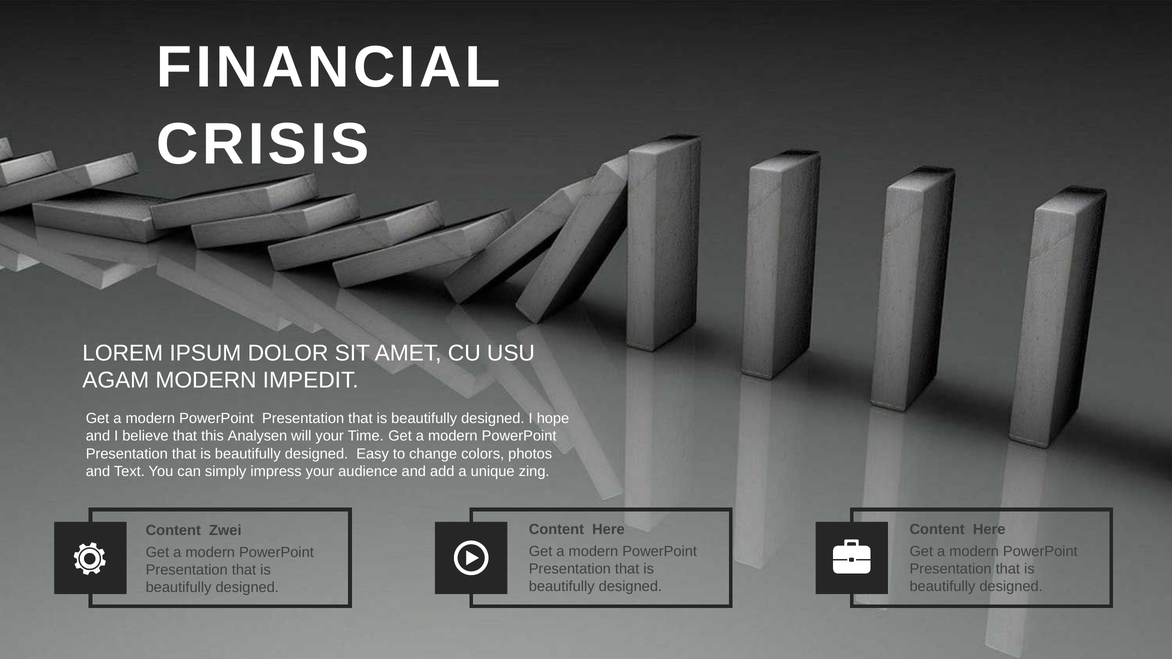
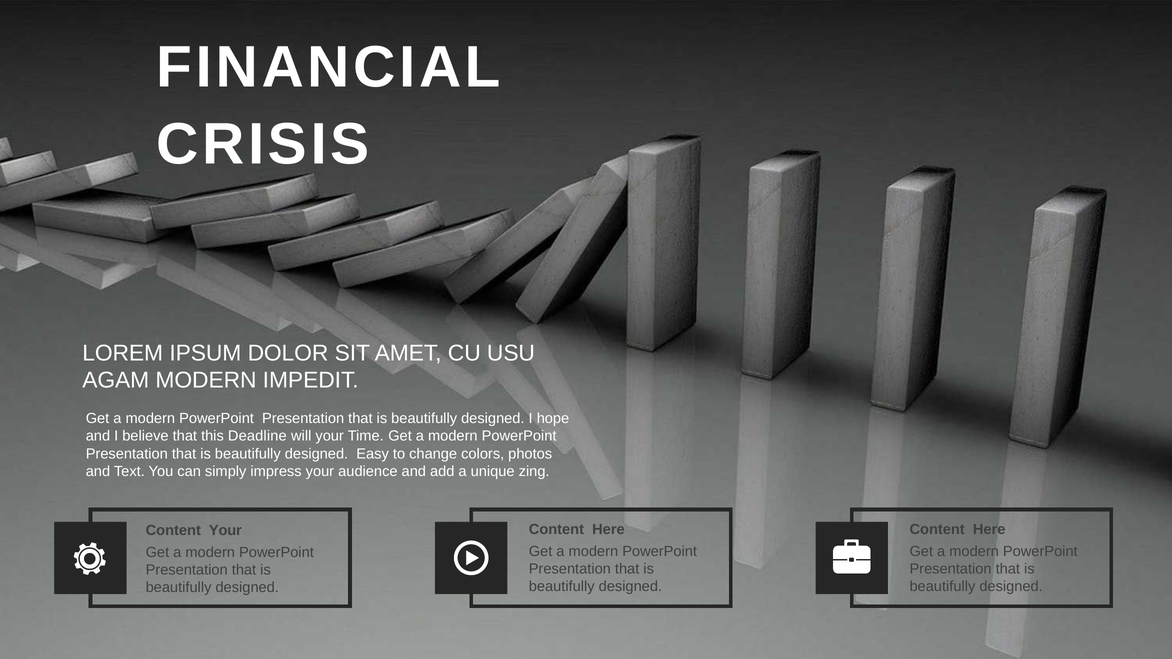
Analysen: Analysen -> Deadline (257, 436)
Content Zwei: Zwei -> Your (225, 530)
